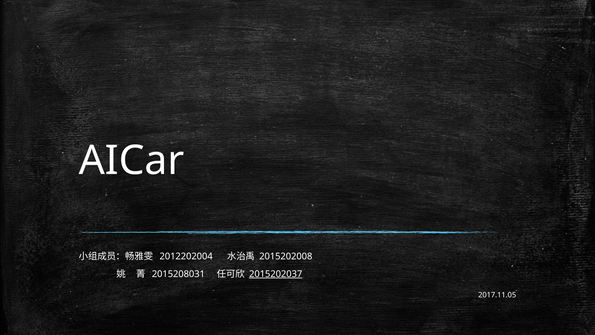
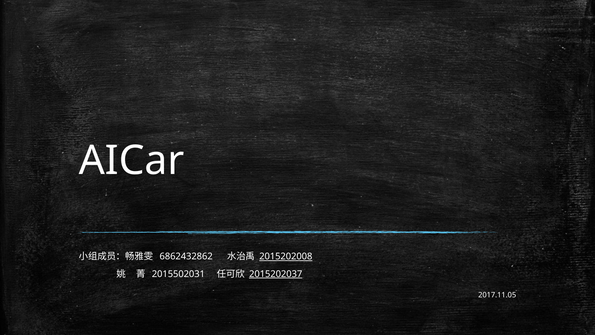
2012202004: 2012202004 -> 6862432862 (186, 256)
2015202008 underline: none -> present (286, 256)
2015208031: 2015208031 -> 2015502031 (178, 274)
